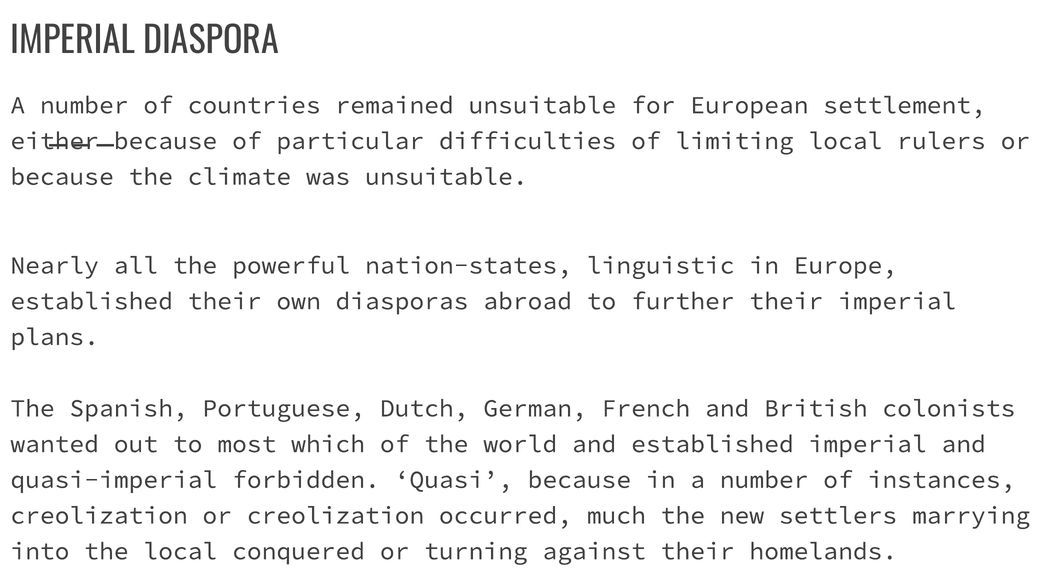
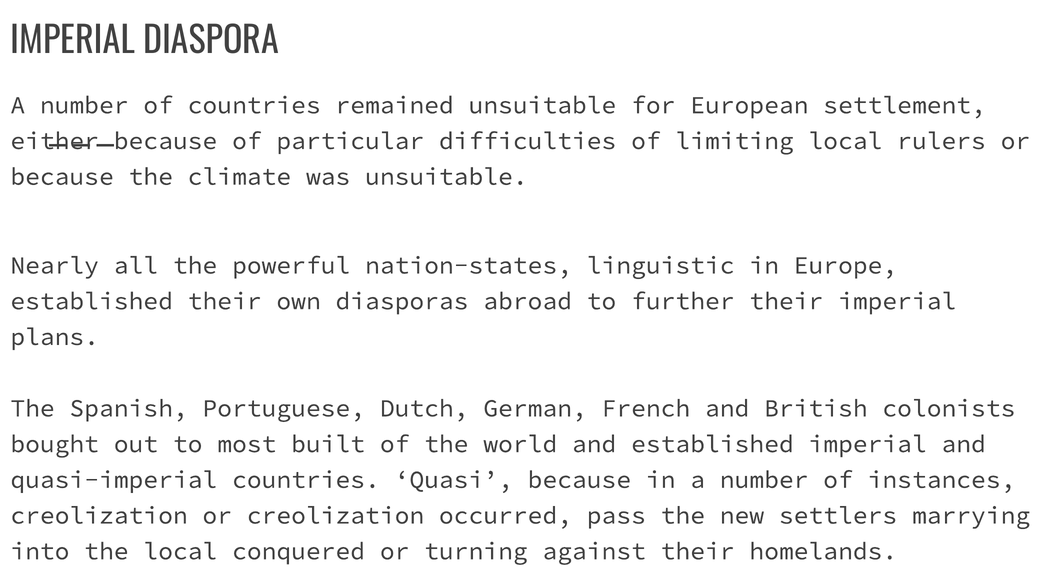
wanted: wanted -> bought (55, 444)
which: which -> built (328, 444)
quasi-imperial forbidden: forbidden -> countries (306, 479)
much: much -> pass (616, 515)
